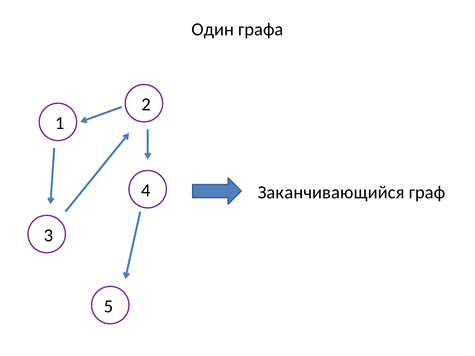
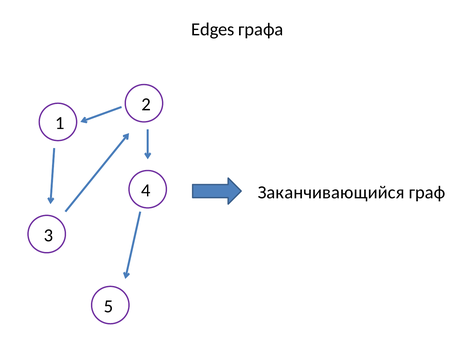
Один: Один -> Edges (213, 29)
